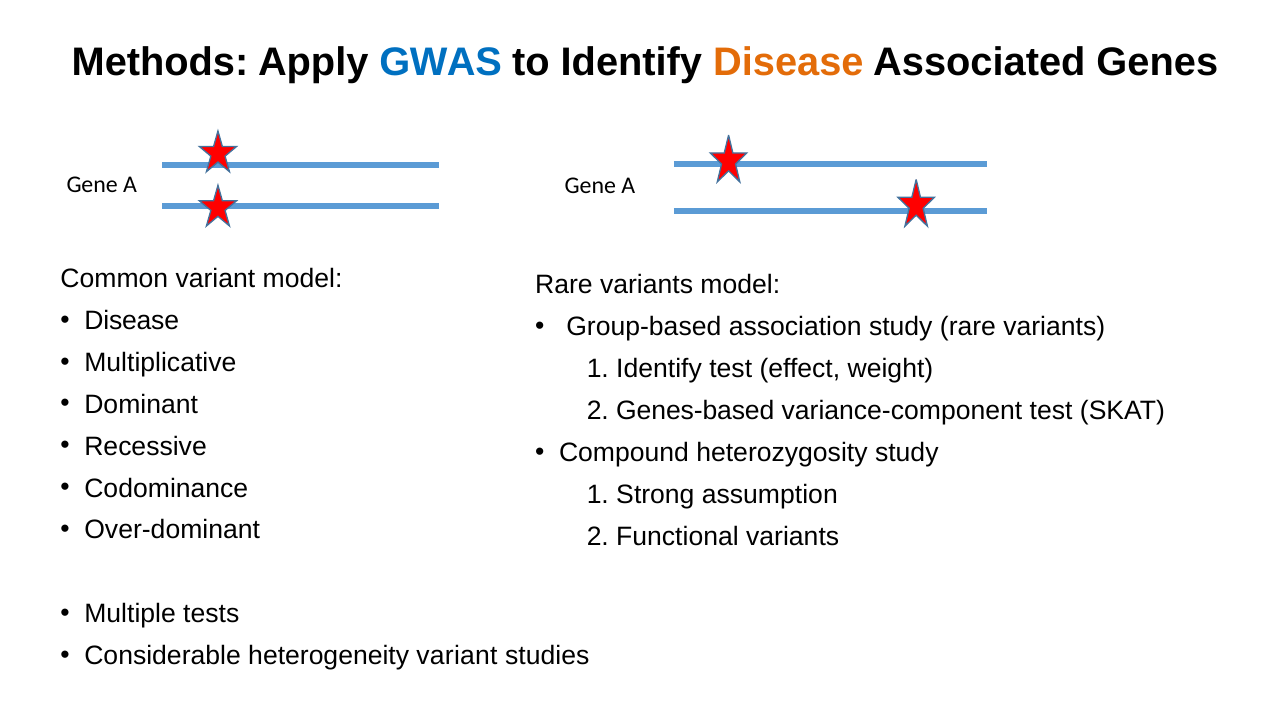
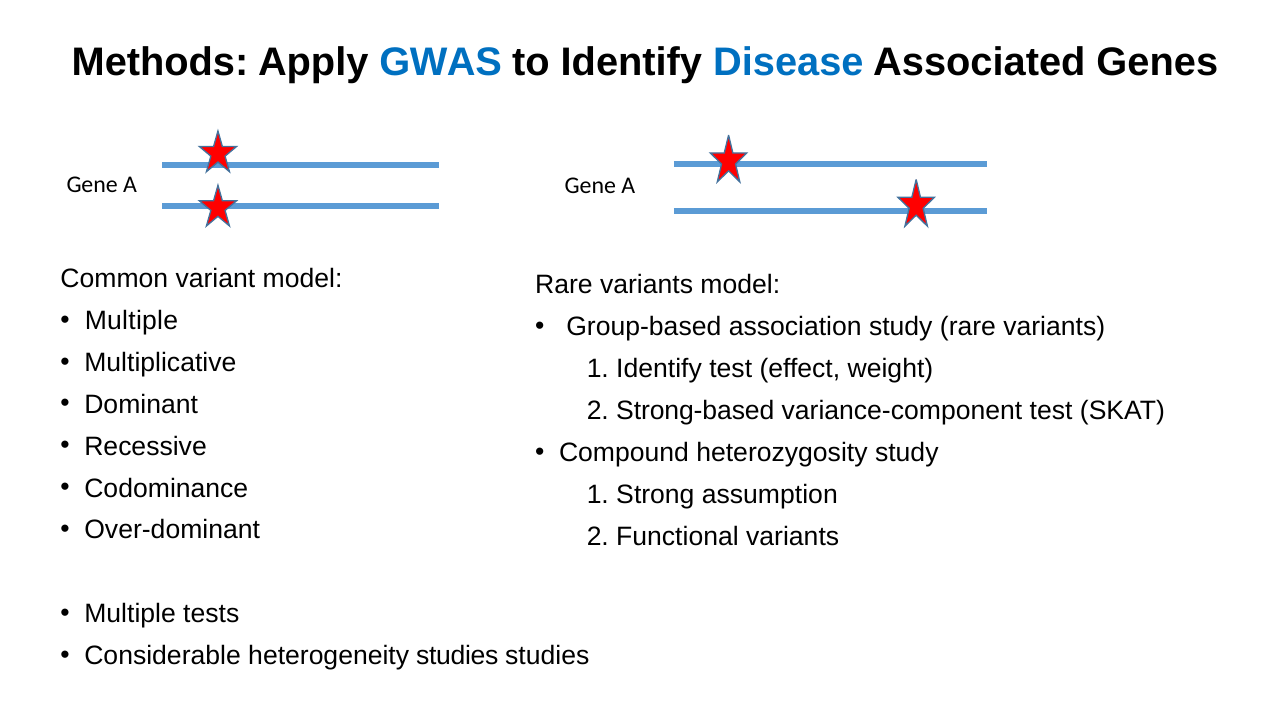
Disease colour: orange -> blue (788, 62)
Disease: Disease -> Multiple (131, 320)
Genes-based: Genes-based -> Strong-based (695, 411)
heterogeneity variant: variant -> studies (457, 656)
